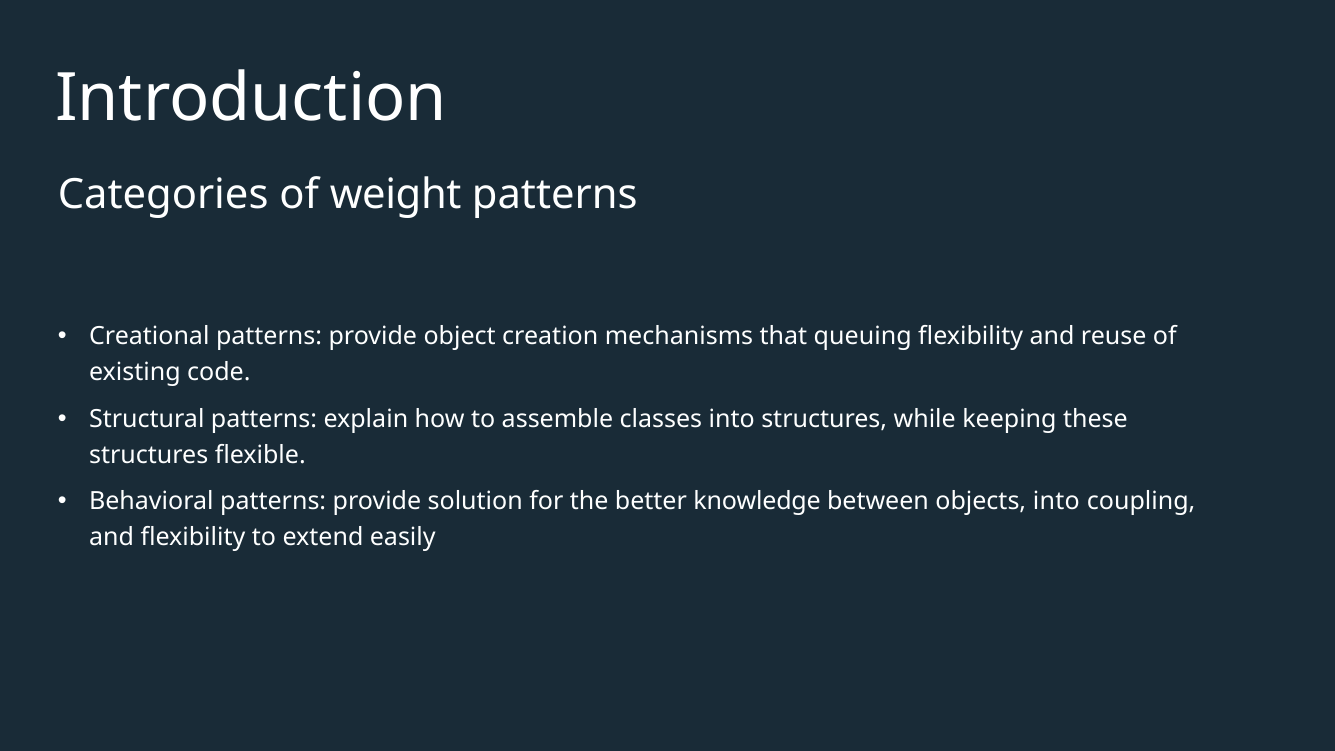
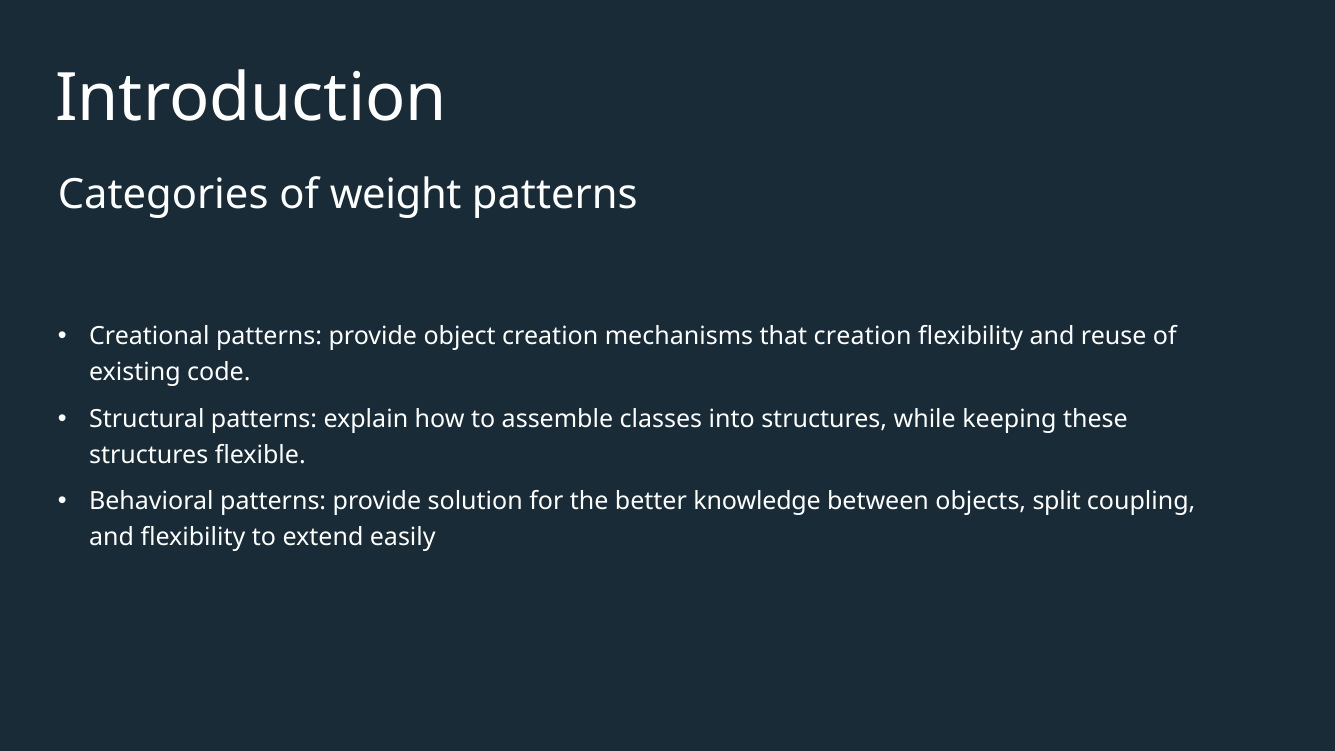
that queuing: queuing -> creation (863, 337)
objects into: into -> split (1057, 502)
